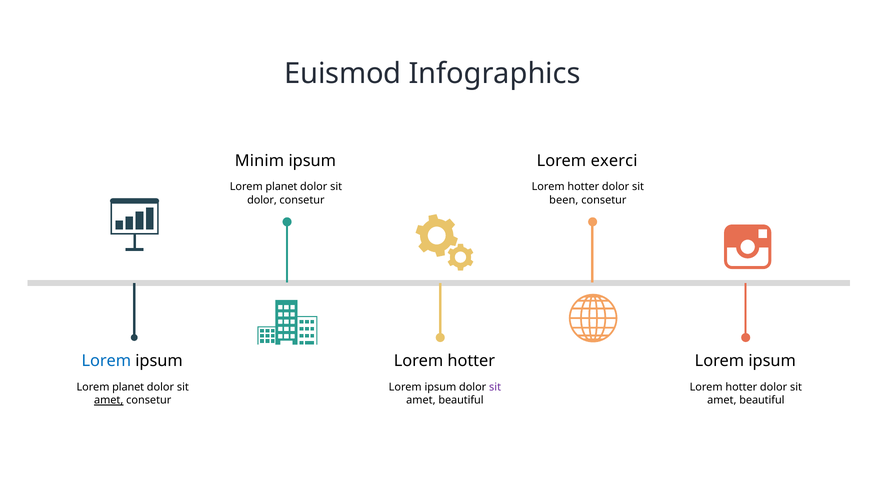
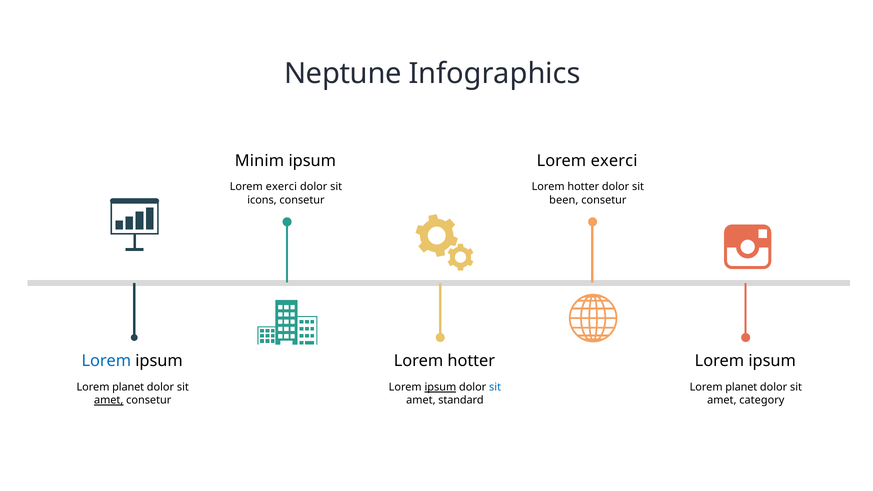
Euismod: Euismod -> Neptune (343, 73)
planet: planet -> exerci (281, 187)
dolor: dolor -> icons (262, 200)
ipsum underline: none -> present (440, 387)
sit colour: purple -> blue (495, 387)
hotter: hotter -> planet (741, 387)
beautiful: beautiful -> standard (461, 400)
beautiful: beautiful -> category (762, 400)
